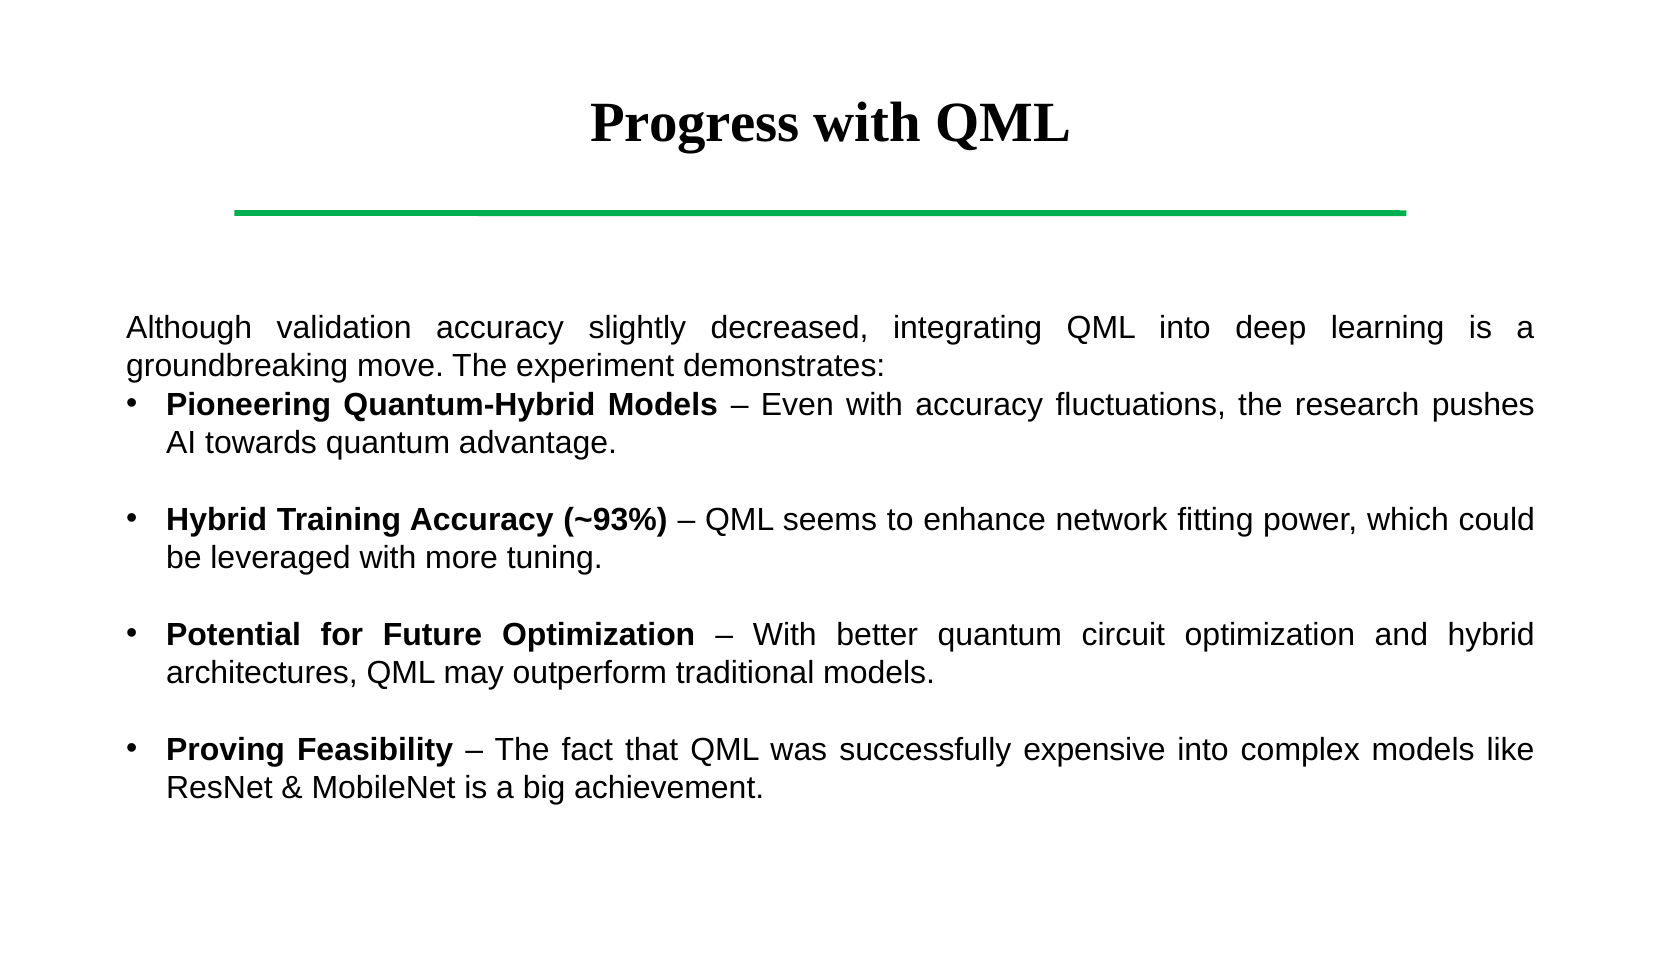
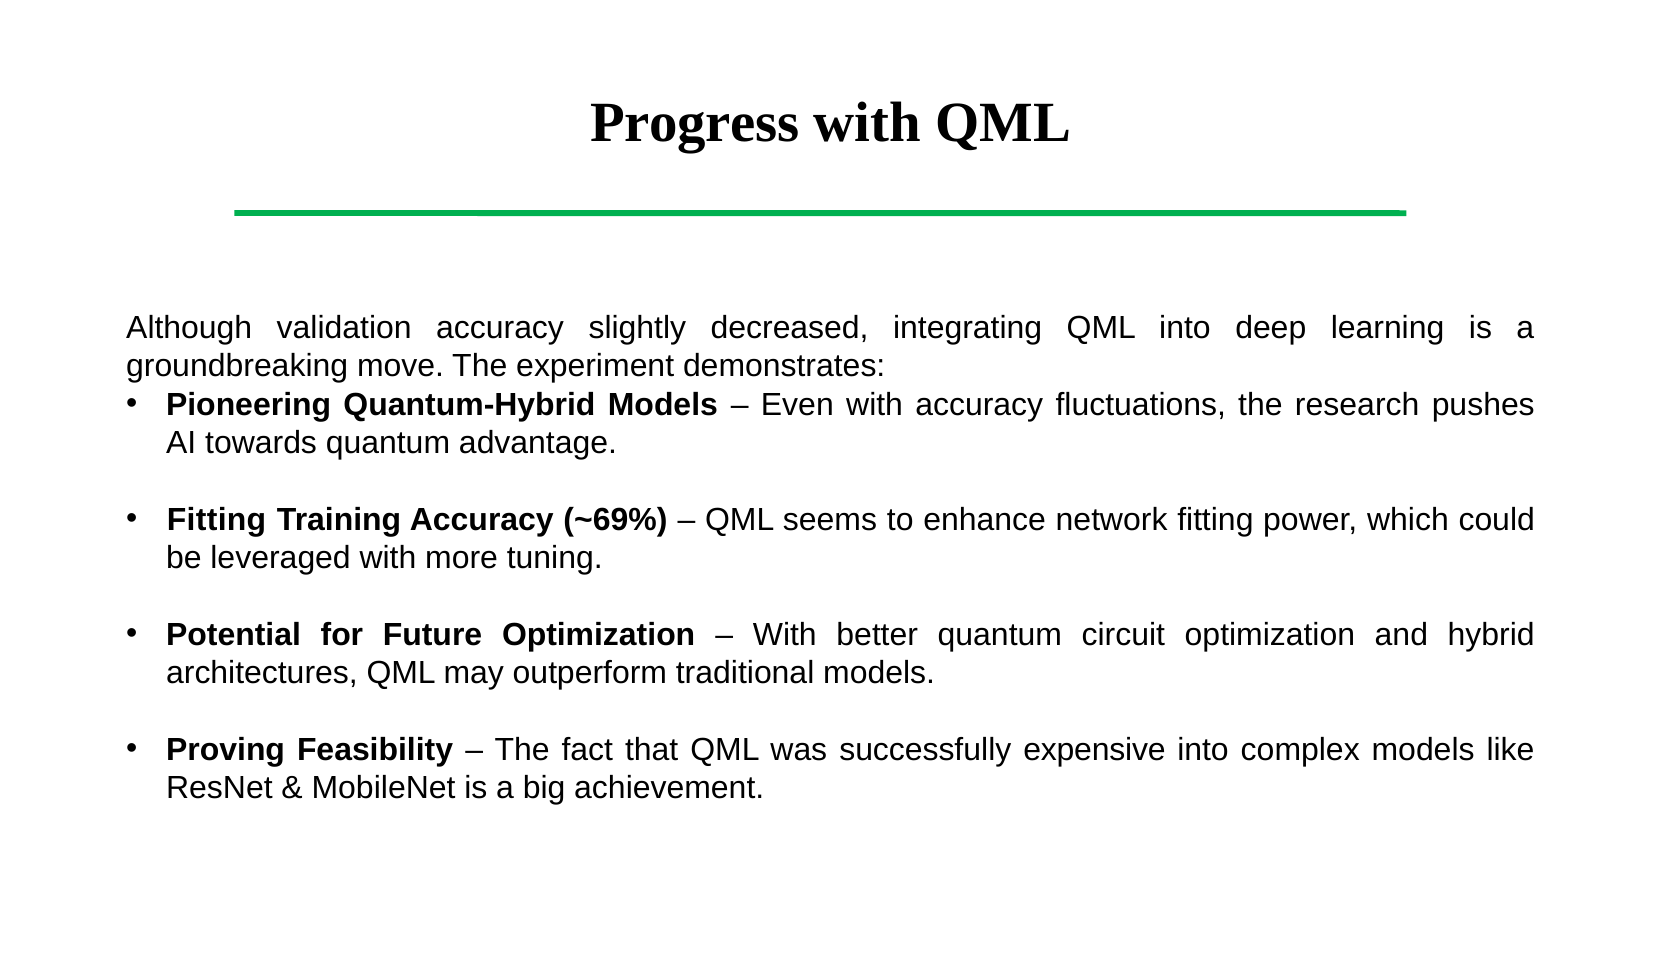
Hybrid: Hybrid -> Fitting (217, 520)
~93%: ~93% -> ~69% (615, 520)
